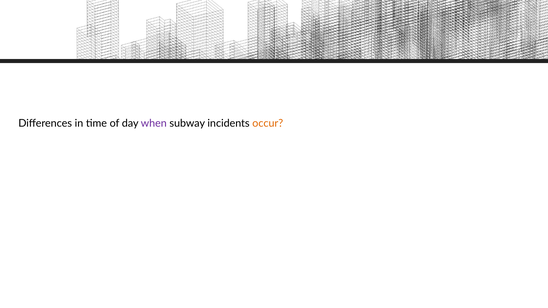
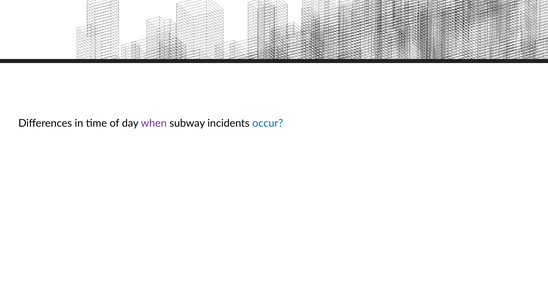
occur colour: orange -> blue (268, 124)
